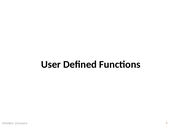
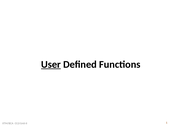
User underline: none -> present (51, 65)
